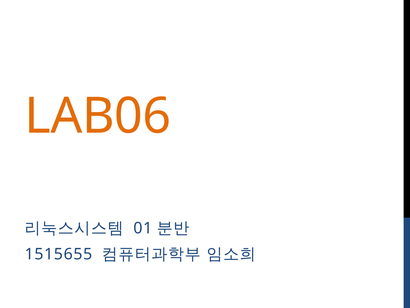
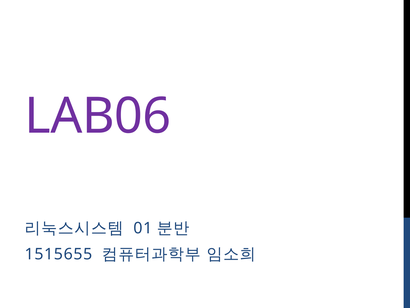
LAB06 colour: orange -> purple (98, 116)
